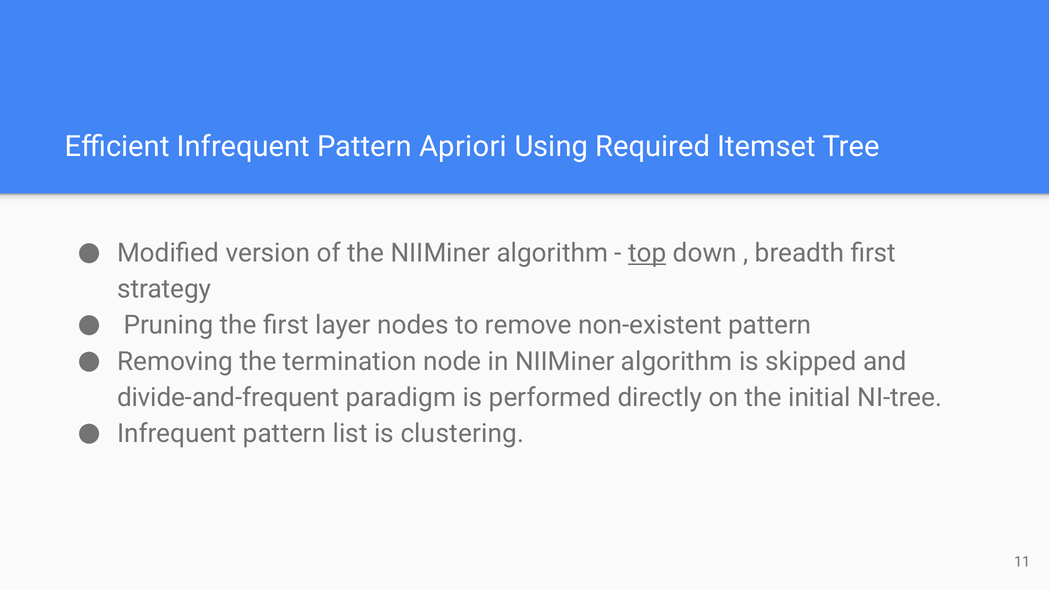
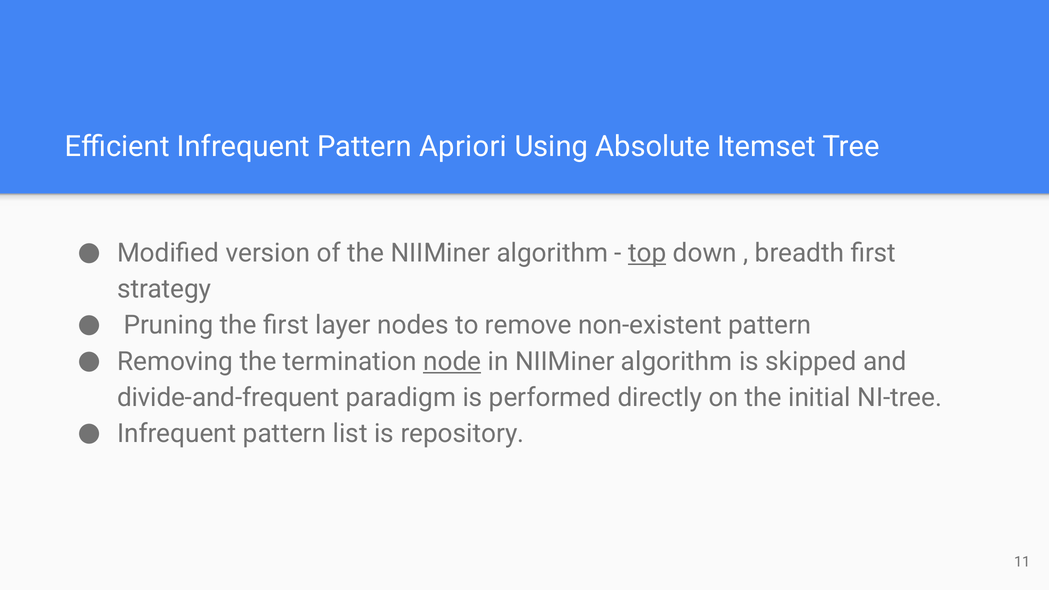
Required: Required -> Absolute (653, 147)
node underline: none -> present (452, 361)
clustering: clustering -> repository (462, 434)
